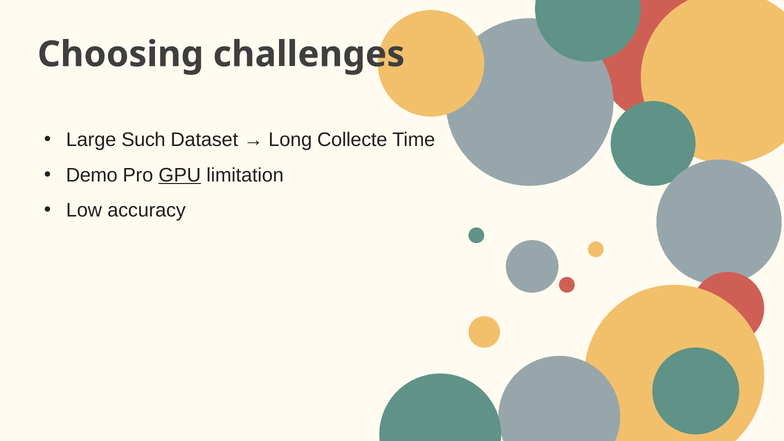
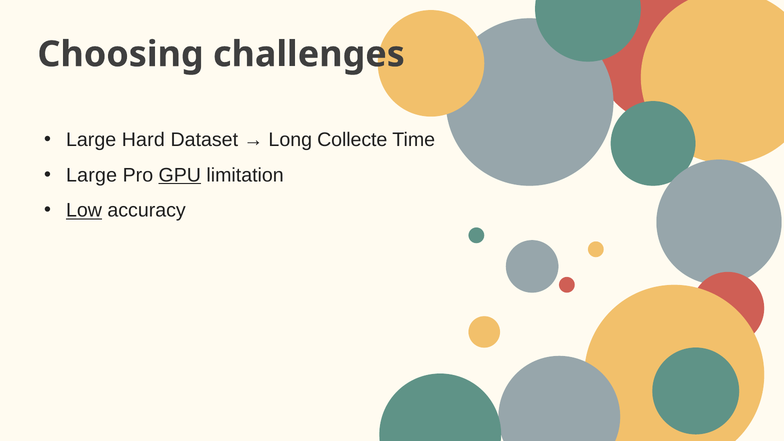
Such: Such -> Hard (143, 140)
Demo: Demo -> Large (92, 175)
Low underline: none -> present (84, 210)
